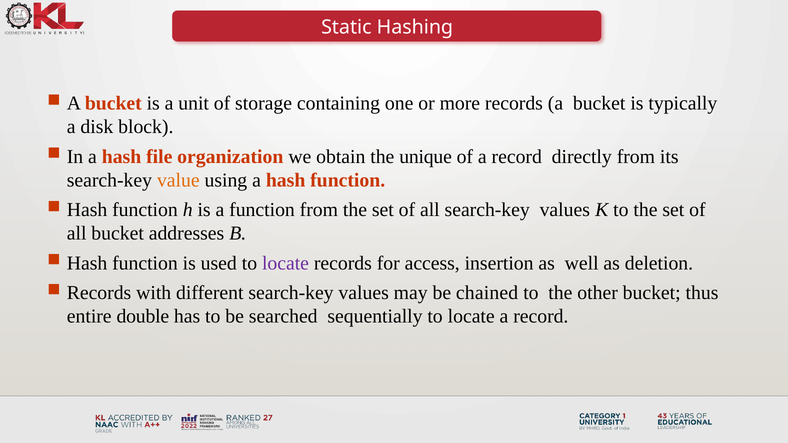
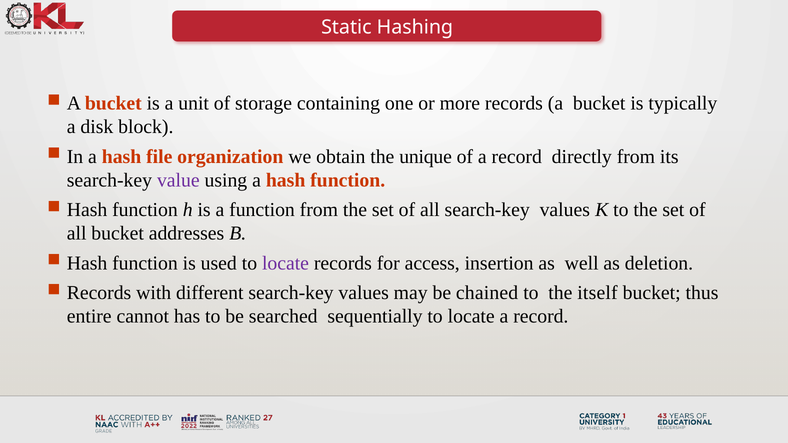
value colour: orange -> purple (178, 180)
other: other -> itself (597, 293)
double: double -> cannot (143, 317)
